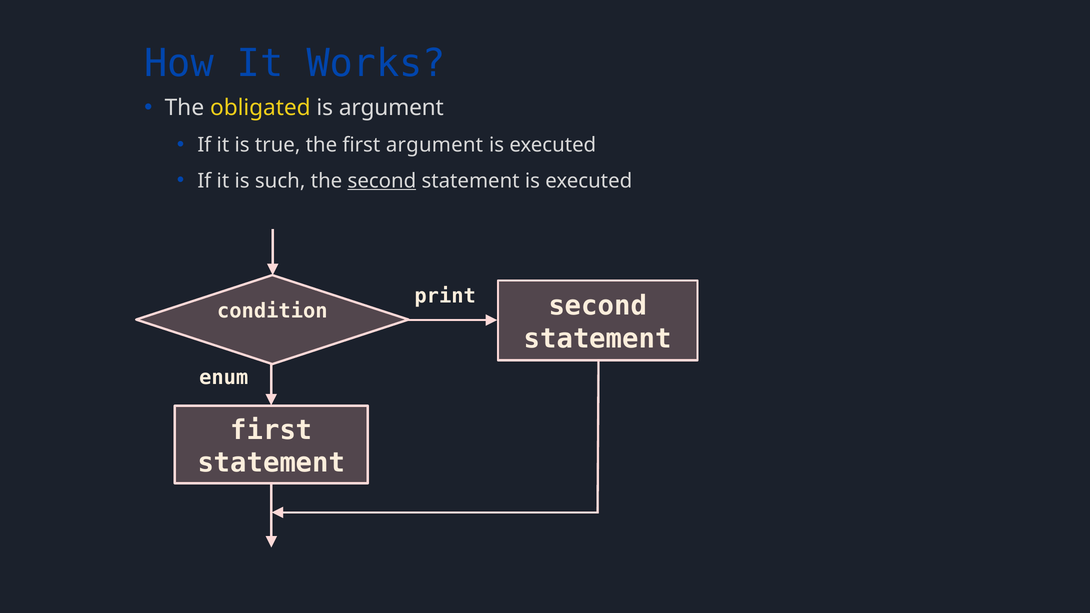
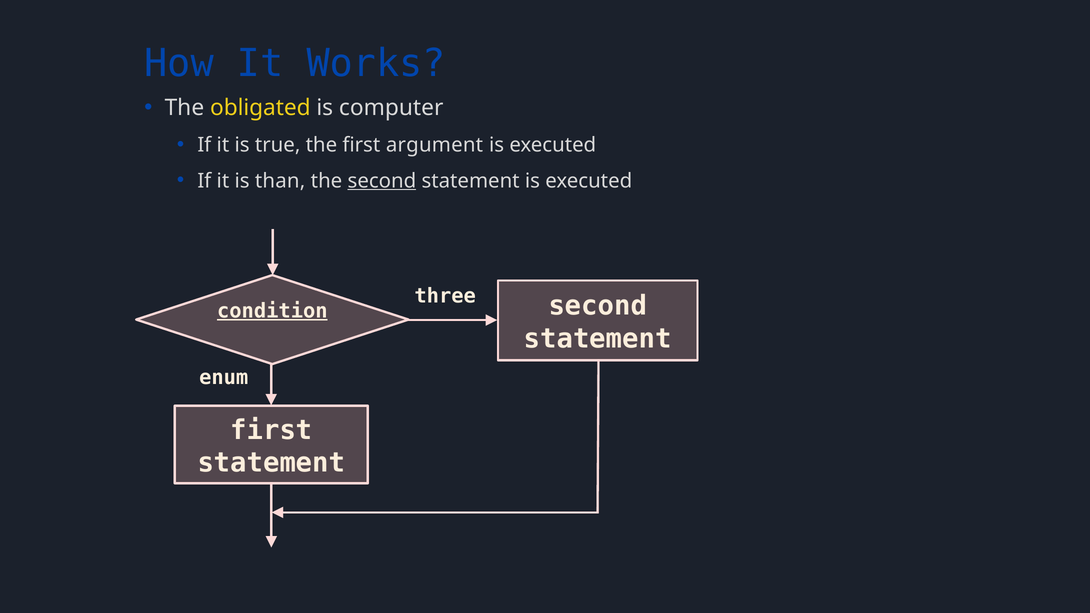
is argument: argument -> computer (391, 108)
such: such -> than (280, 181)
print: print -> three (445, 296)
condition underline: none -> present (272, 311)
